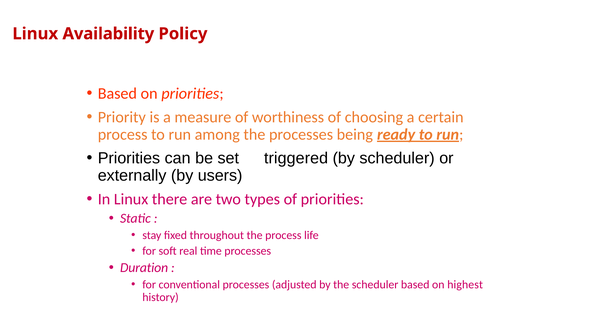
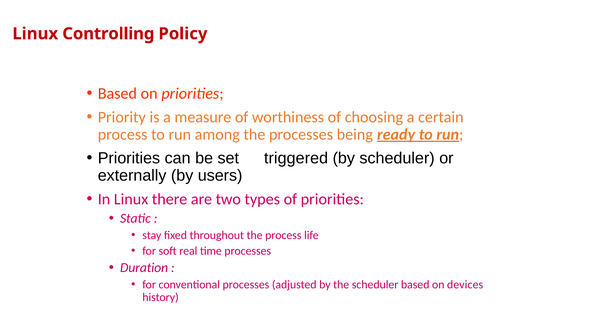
Availability: Availability -> Controlling (108, 34)
highest: highest -> devices (465, 284)
